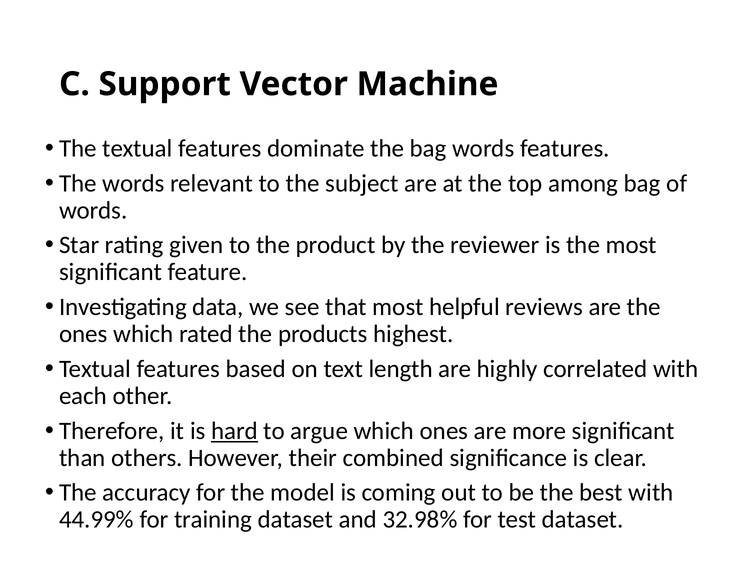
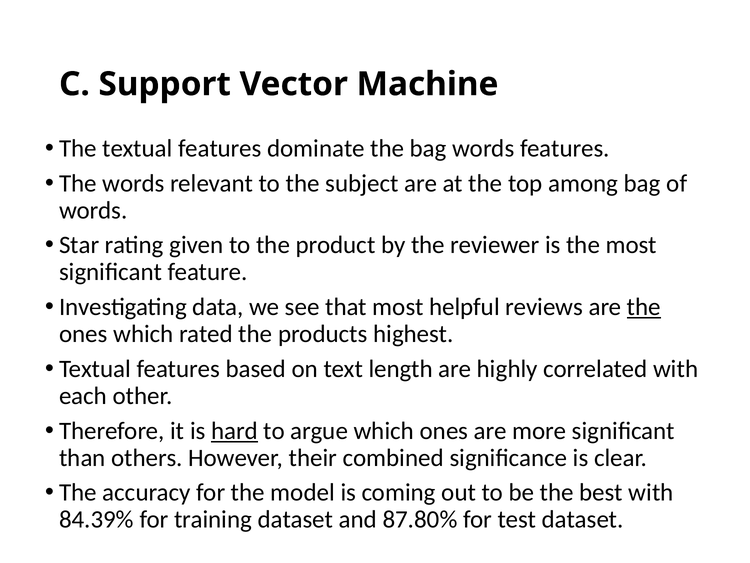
the underline: none -> present (644, 307)
44.99%: 44.99% -> 84.39% (96, 519)
32.98%: 32.98% -> 87.80% (420, 519)
